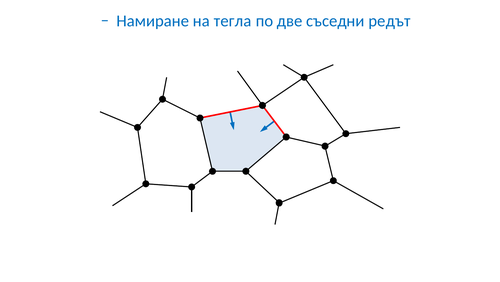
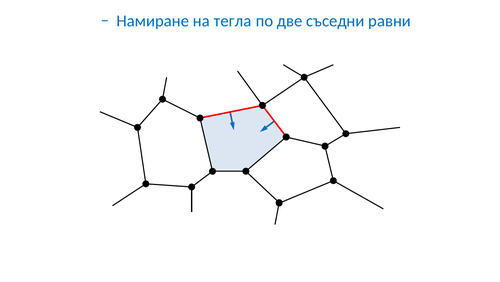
редът: редът -> равни (390, 21)
